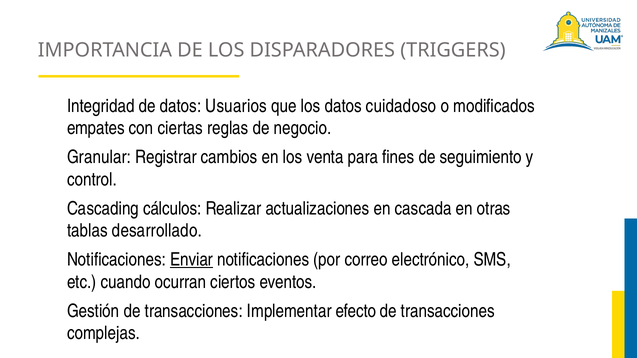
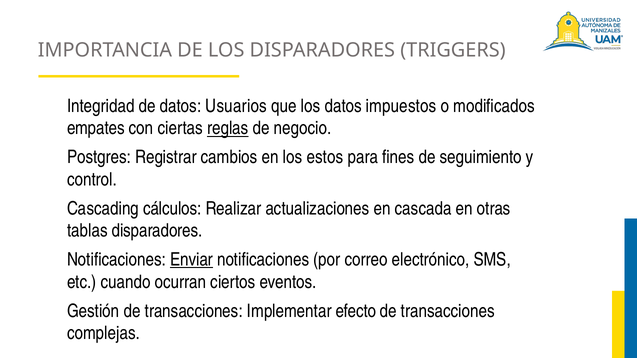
cuidadoso: cuidadoso -> impuestos (401, 106)
reglas underline: none -> present (228, 128)
Granular: Granular -> Postgres (99, 157)
venta: venta -> estos (325, 157)
tablas desarrollado: desarrollado -> disparadores (157, 231)
